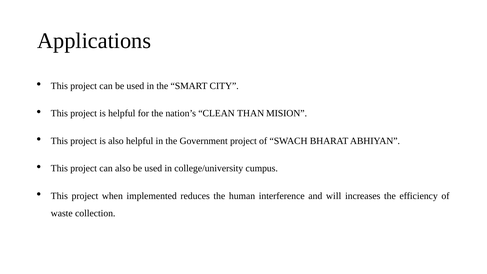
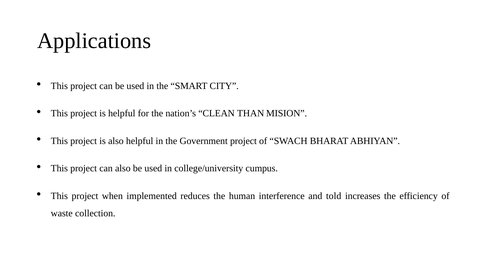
will: will -> told (334, 196)
